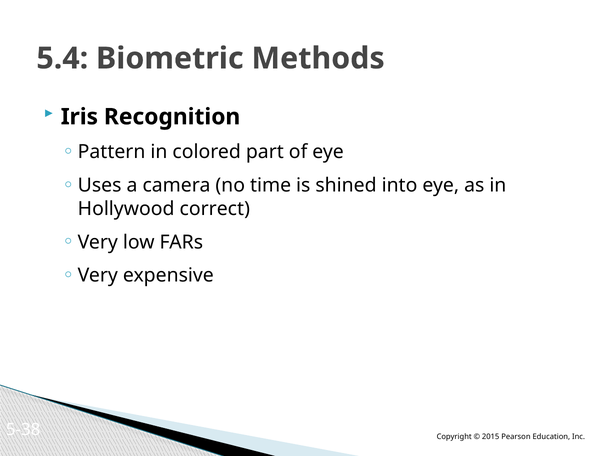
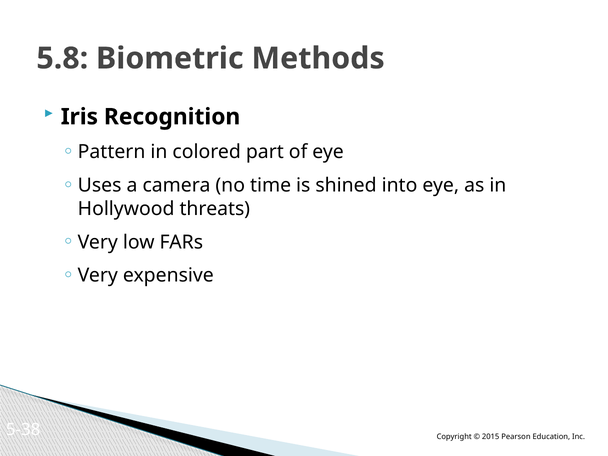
5.4: 5.4 -> 5.8 (62, 58)
correct: correct -> threats (215, 209)
